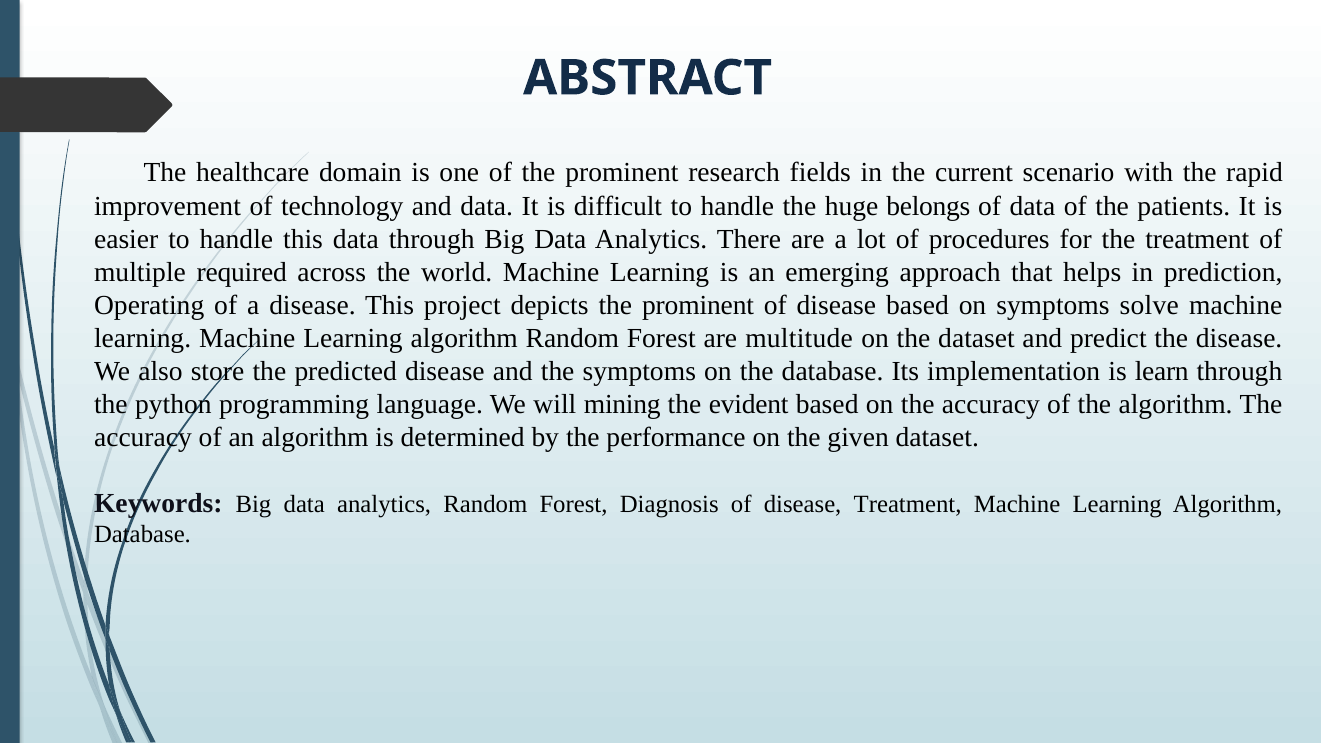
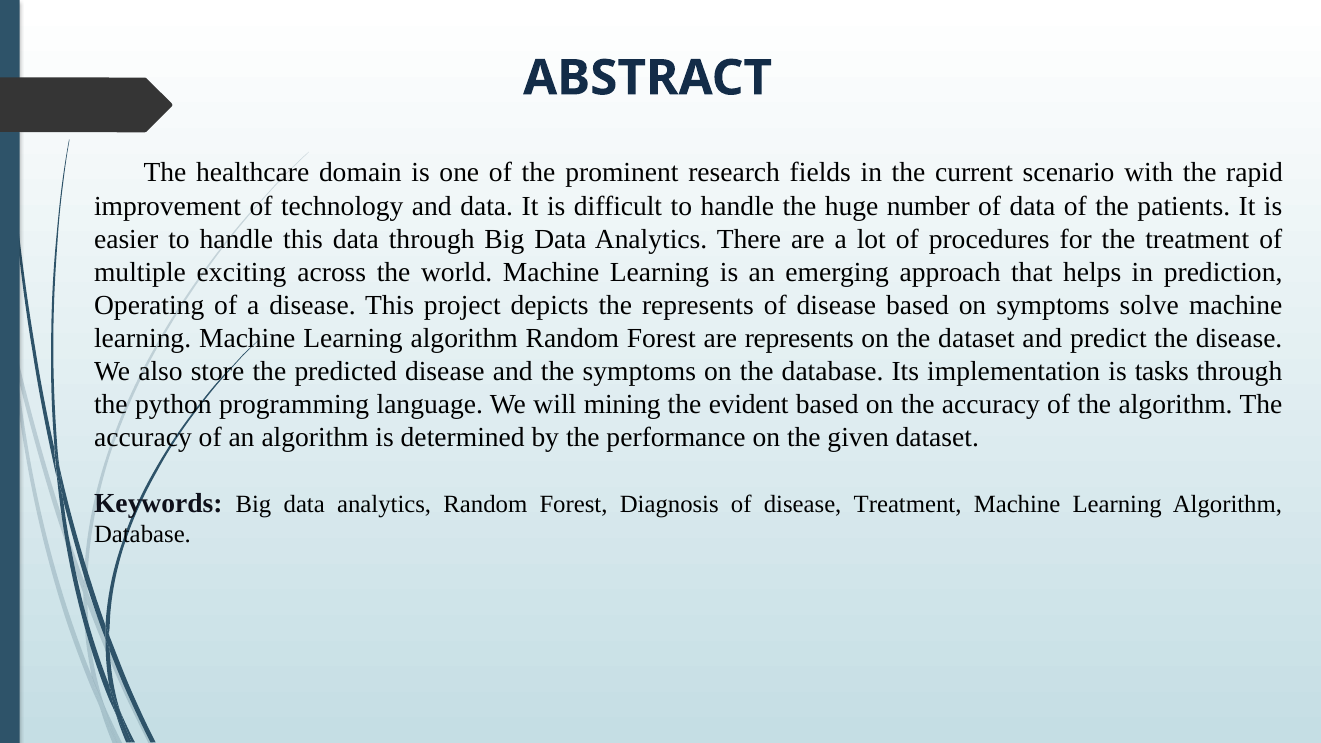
belongs: belongs -> number (928, 206)
required: required -> exciting (242, 272)
depicts the prominent: prominent -> represents (698, 305)
are multitude: multitude -> represents (799, 338)
learn: learn -> tasks (1162, 371)
